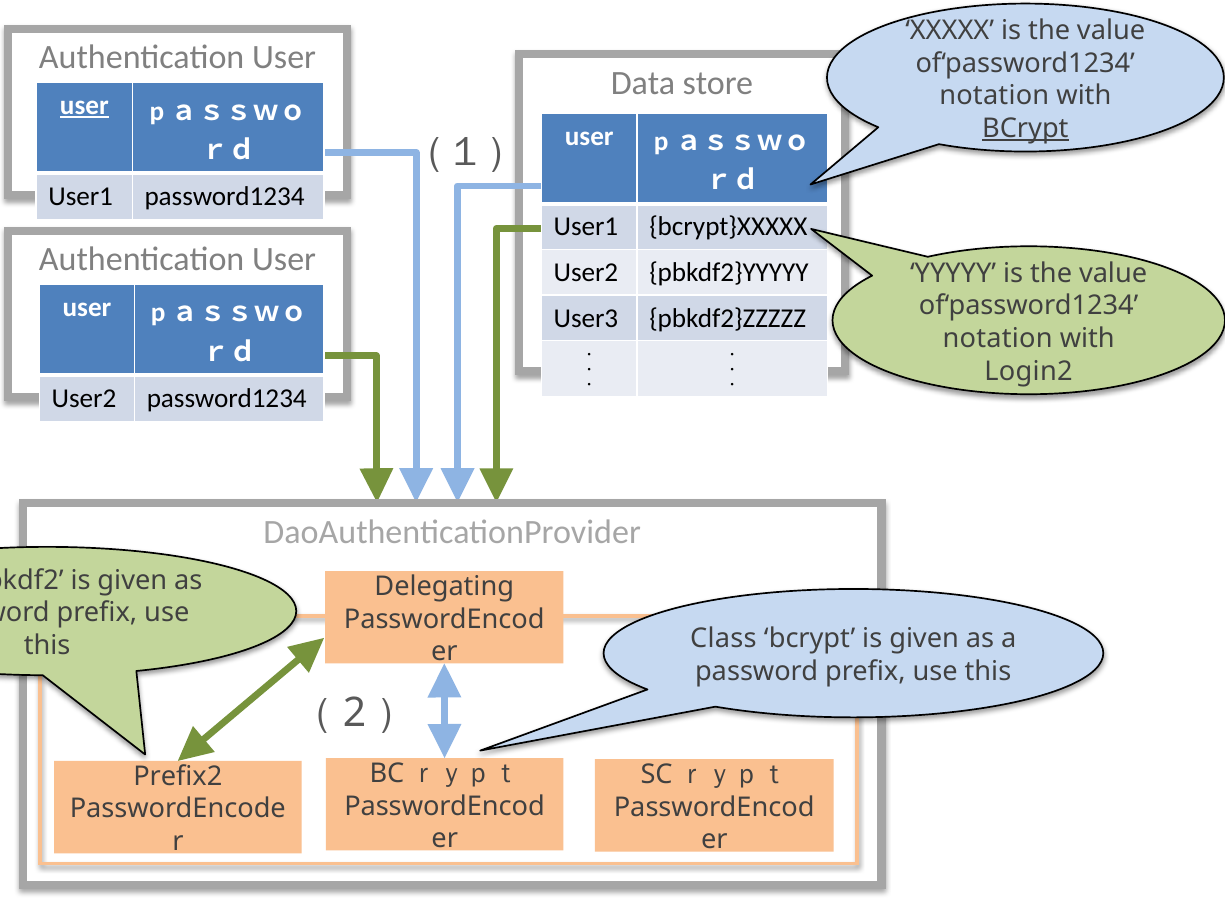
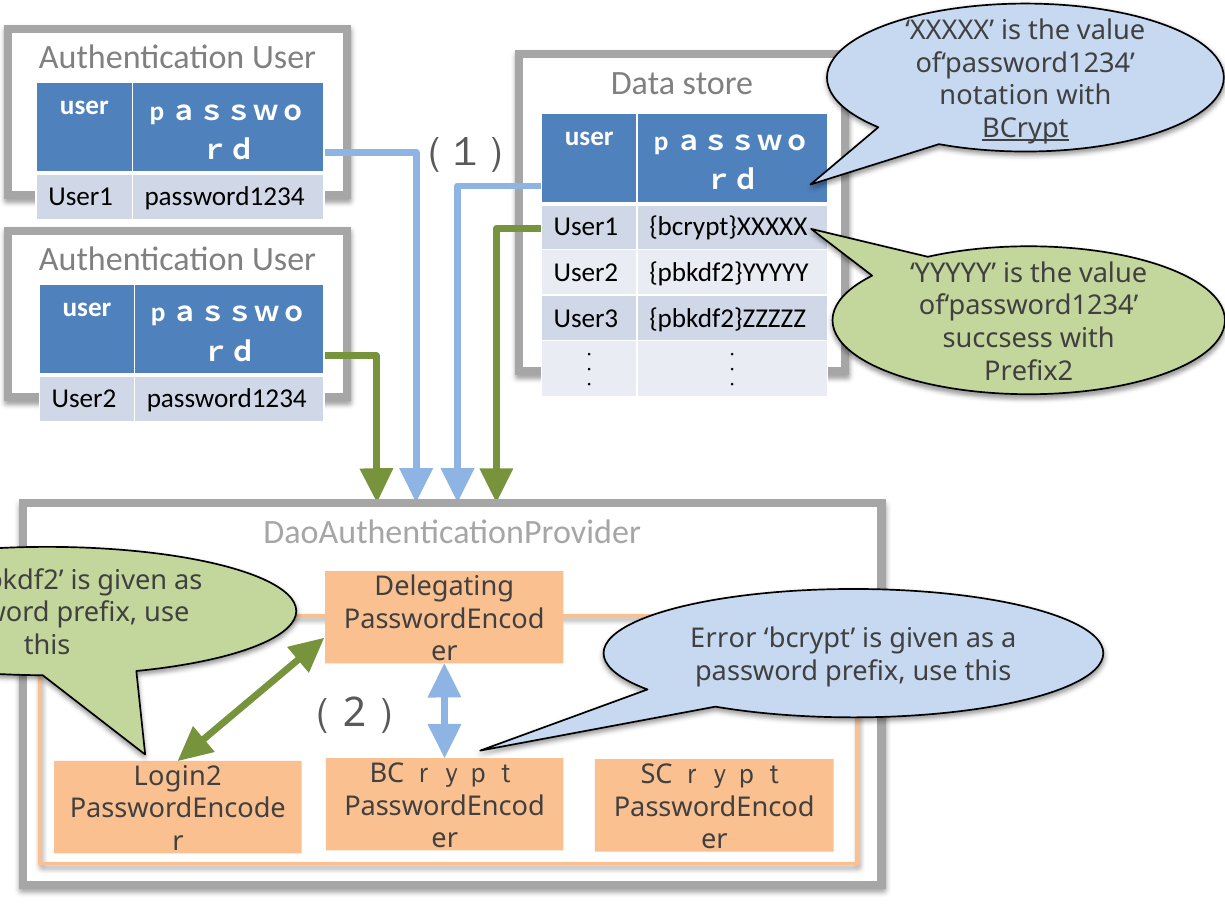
user underline: present -> none (84, 106)
notation: notation -> succsess (998, 338)
Login2: Login2 -> Prefix2 (1029, 371)
Class: Class -> Error (723, 639)
Prefix2: Prefix2 -> Login2 (178, 776)
